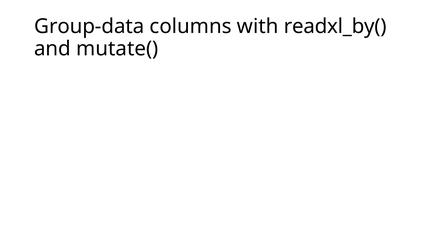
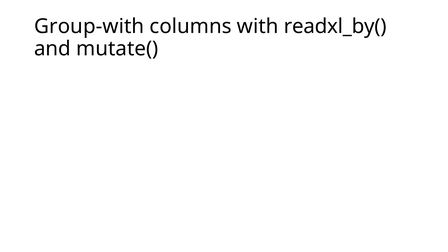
Group-data: Group-data -> Group-with (89, 27)
